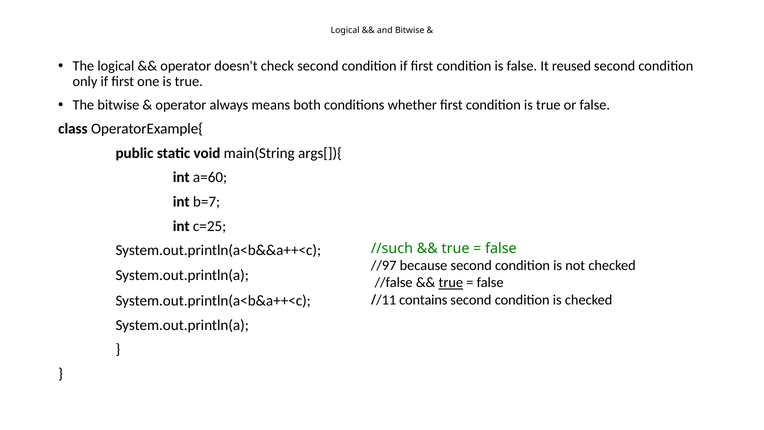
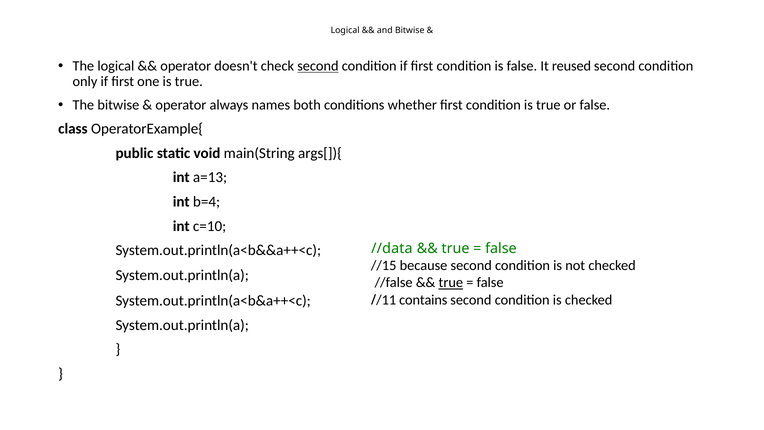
second underline: none -> present (318, 66)
means: means -> names (271, 105)
a=60: a=60 -> a=13 (210, 177)
b=7: b=7 -> b=4 (207, 202)
c=25: c=25 -> c=10 (210, 226)
//such: //such -> //data (392, 248)
//97: //97 -> //15 (384, 265)
